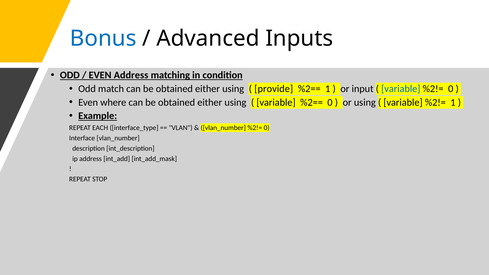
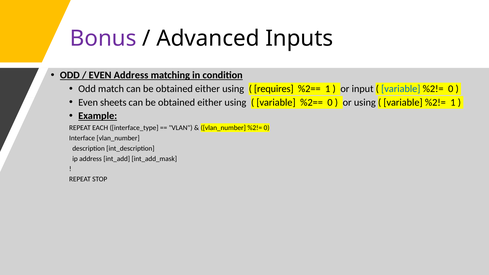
Bonus colour: blue -> purple (103, 38)
provide: provide -> requires (274, 89)
where: where -> sheets (113, 102)
